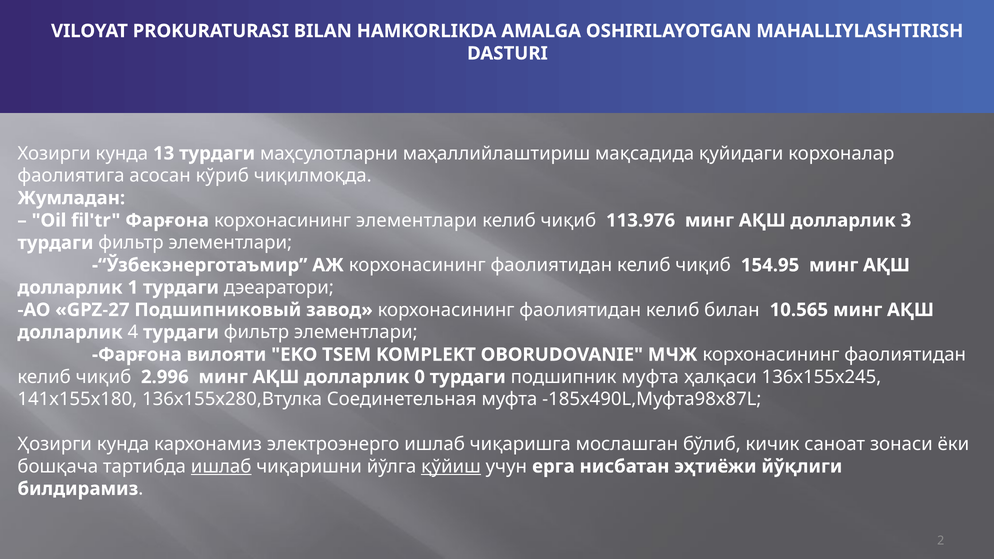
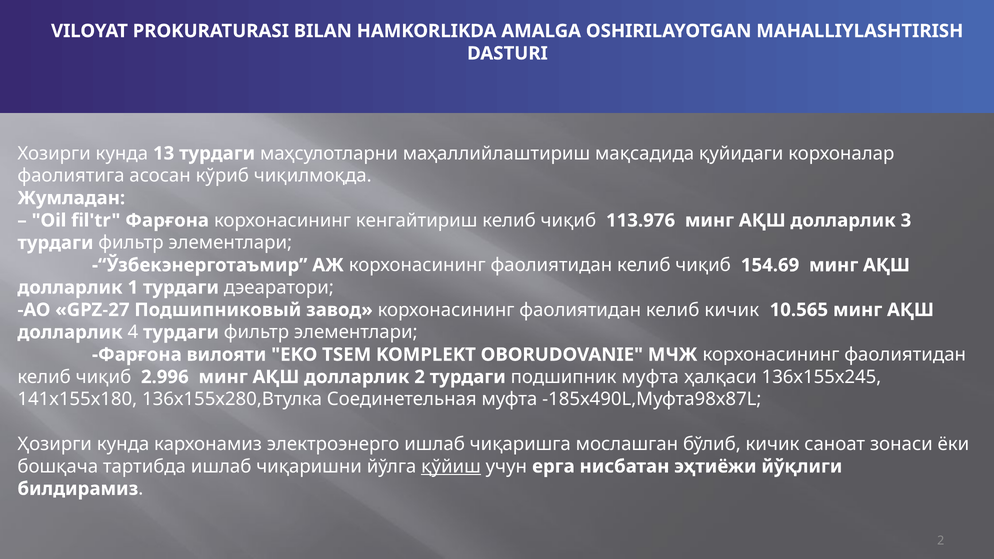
корхонасининг элементлари: элементлари -> кенгайтириш (417, 220)
154.95: 154.95 -> 154.69 (770, 265)
келиб билан: билан -> кичик (732, 310)
долларлик 0: 0 -> 2 (420, 377)
ишлаб underline: present -> none (221, 467)
